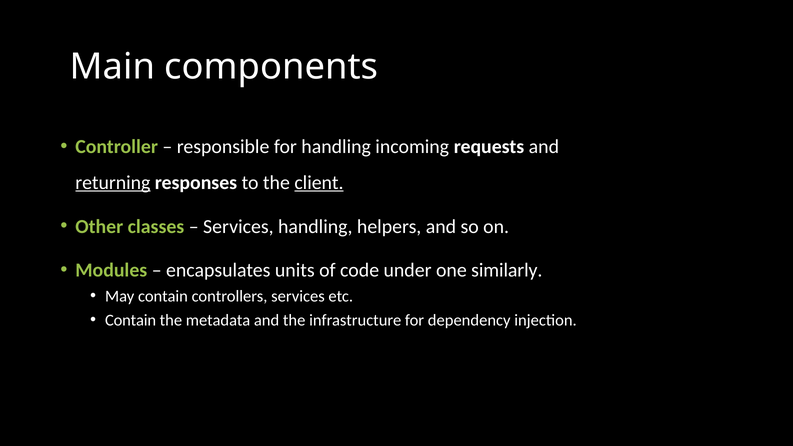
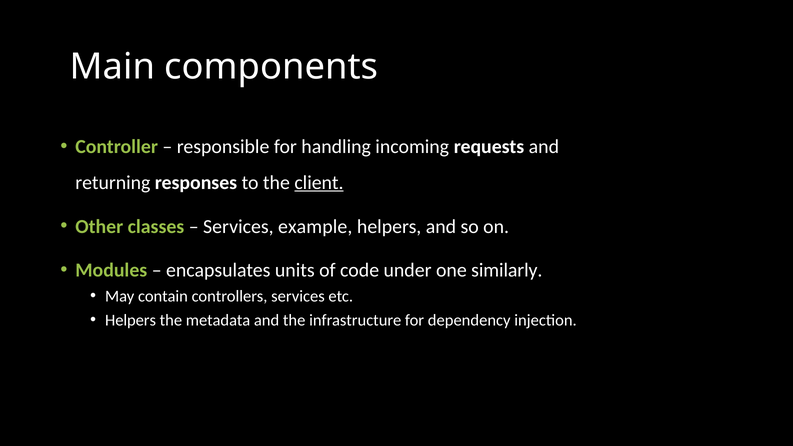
returning underline: present -> none (113, 183)
Services handling: handling -> example (315, 227)
Contain: Contain -> Helpers (131, 320)
